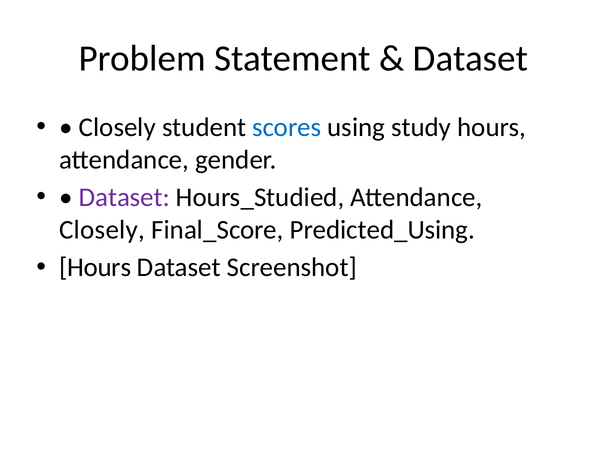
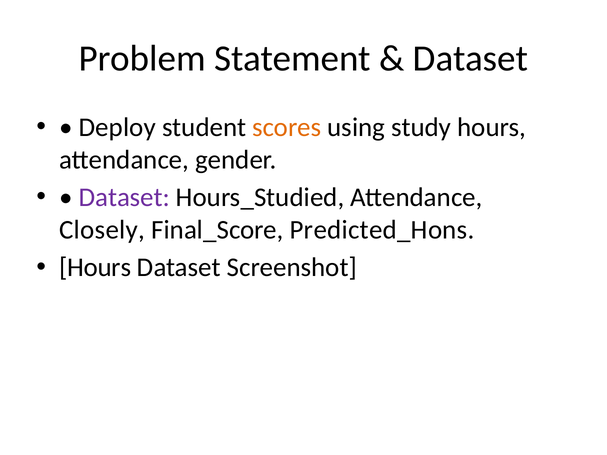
Closely: Closely -> Deploy (117, 127)
scores colour: blue -> orange (287, 127)
Predicted_Using: Predicted_Using -> Predicted_Hons (382, 230)
